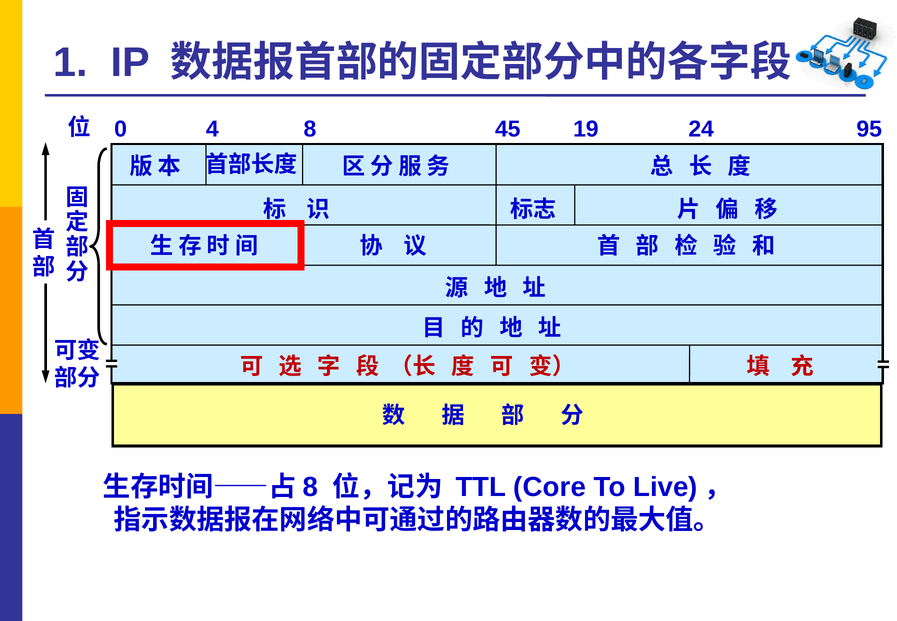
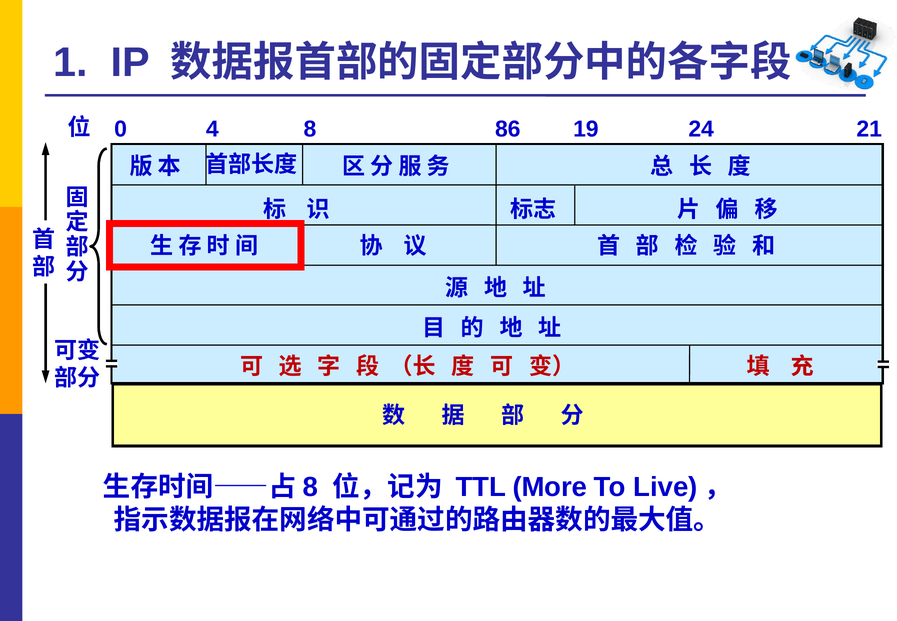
45: 45 -> 86 (508, 129)
95: 95 -> 21 (869, 129)
Core: Core -> More (550, 487)
